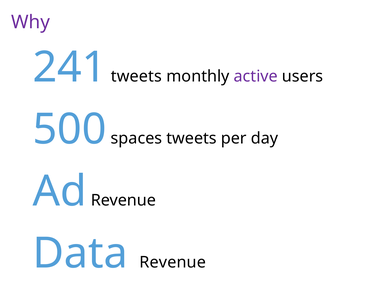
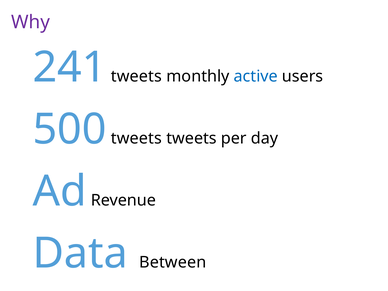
active colour: purple -> blue (256, 76)
500 spaces: spaces -> tweets (136, 138)
Data Revenue: Revenue -> Between (173, 262)
